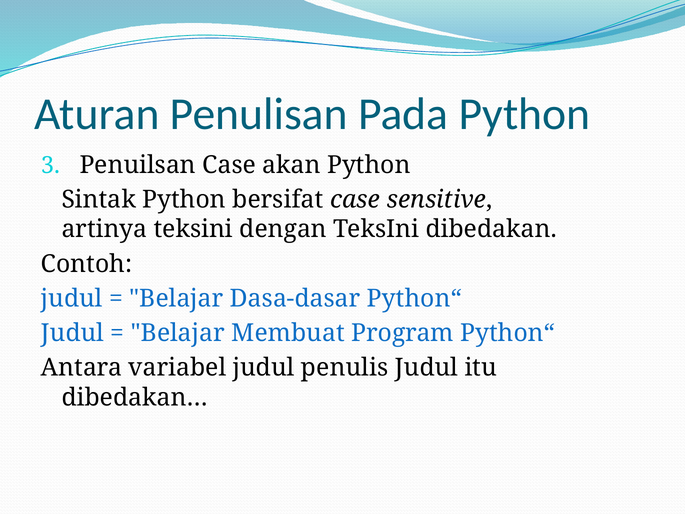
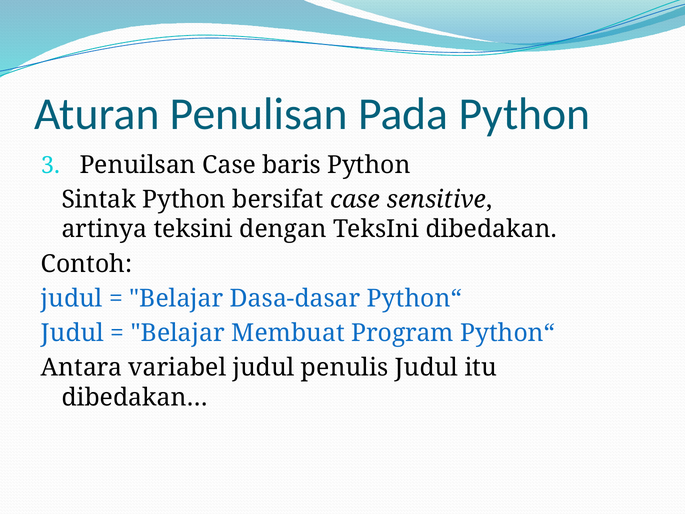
akan: akan -> baris (292, 165)
